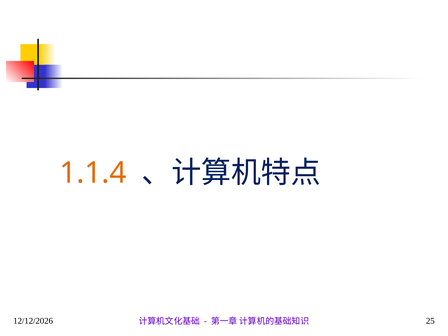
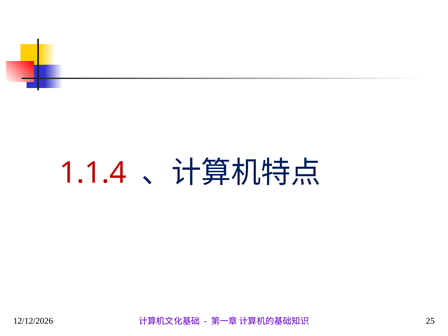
1.1.4 colour: orange -> red (93, 173)
